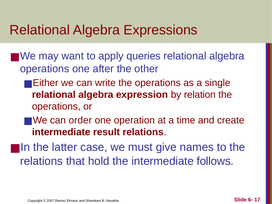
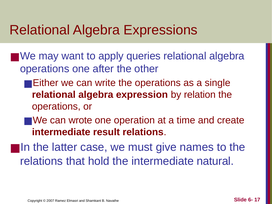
order: order -> wrote (80, 120)
follows: follows -> natural (215, 161)
